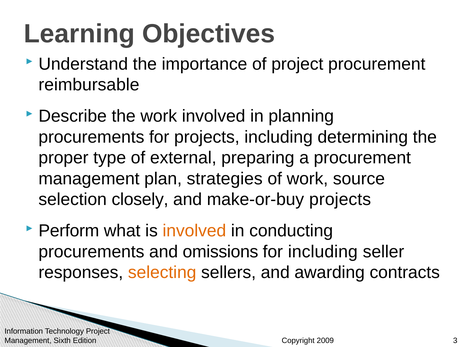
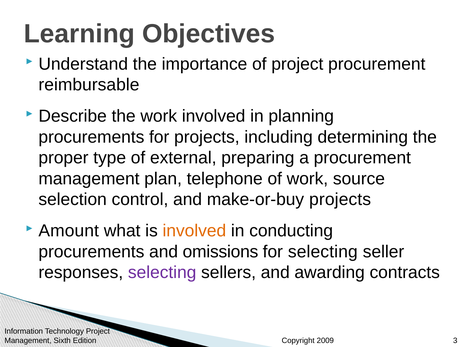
strategies: strategies -> telephone (225, 178)
closely: closely -> control (140, 199)
Perform: Perform -> Amount (69, 230)
for including: including -> selecting (323, 251)
selecting colour: orange -> purple (162, 272)
